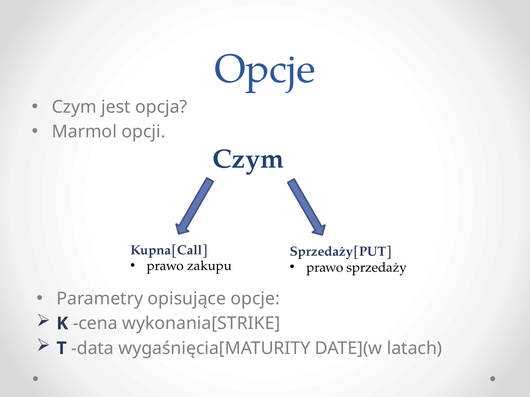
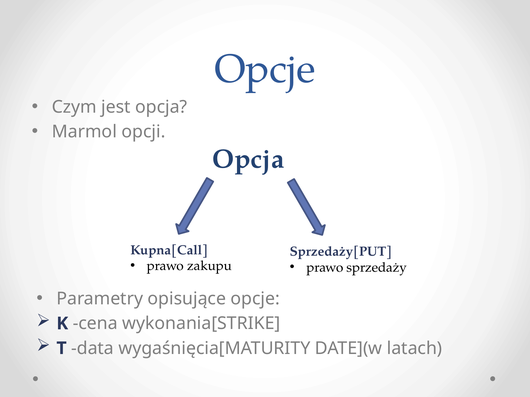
Czym: Czym -> Opcja (248, 159)
